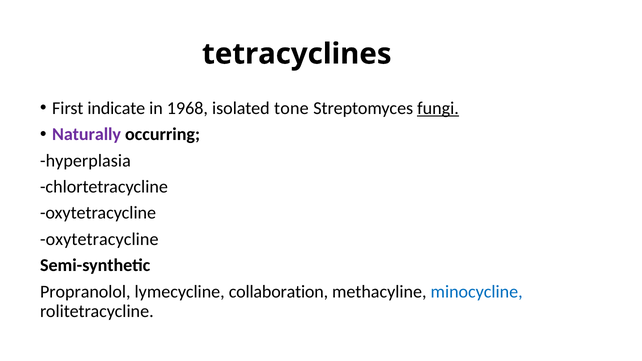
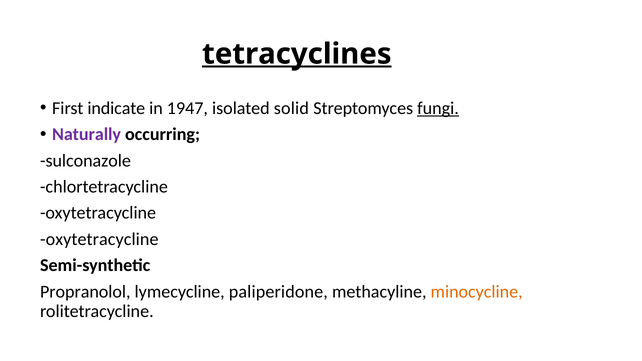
tetracyclines underline: none -> present (297, 54)
1968: 1968 -> 1947 (187, 108)
tone: tone -> solid (291, 108)
hyperplasia: hyperplasia -> sulconazole (85, 161)
collaboration: collaboration -> paliperidone (278, 292)
minocycline colour: blue -> orange (477, 292)
